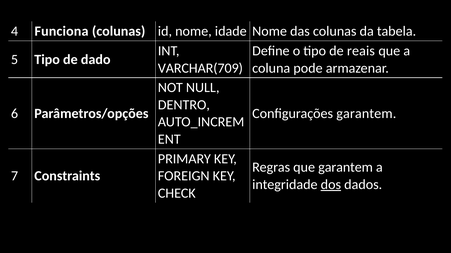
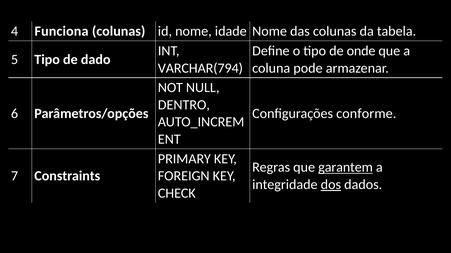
reais: reais -> onde (361, 51)
VARCHAR(709: VARCHAR(709 -> VARCHAR(794 (200, 68)
Configurações garantem: garantem -> conforme (366, 114)
garantem underline: none -> present (346, 168)
